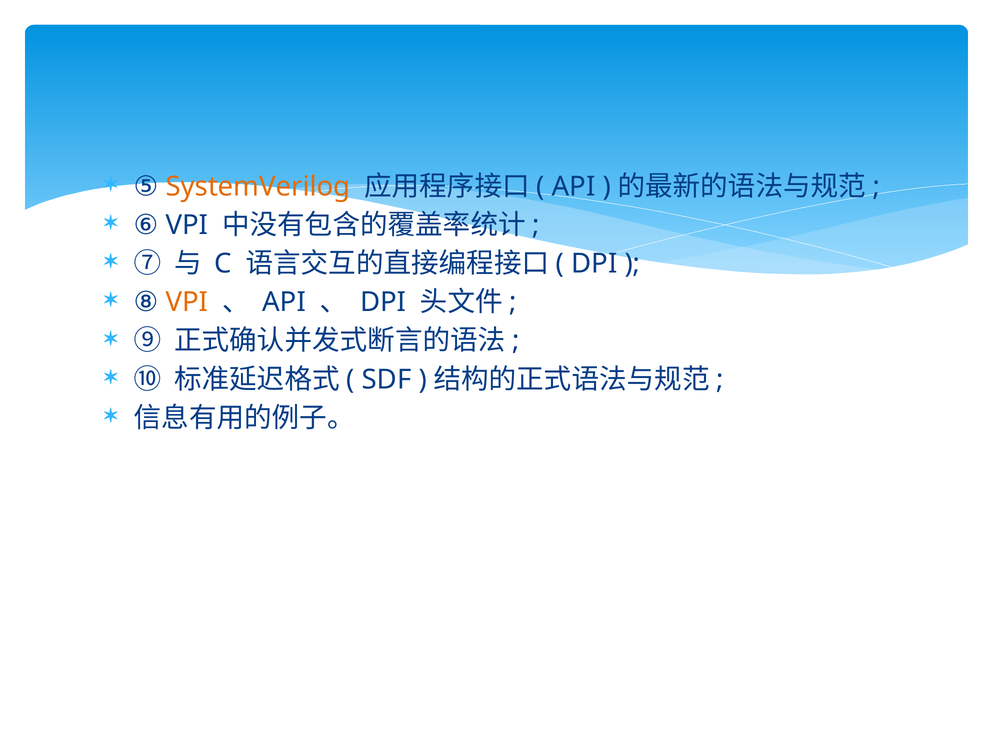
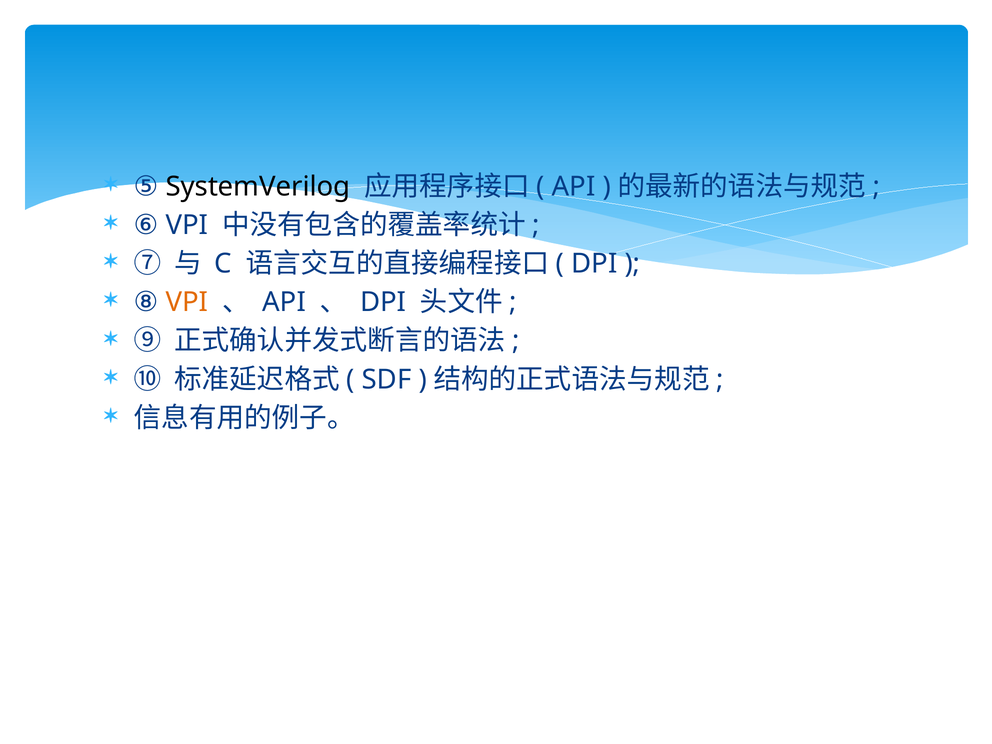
SystemVerilog colour: orange -> black (258, 187)
